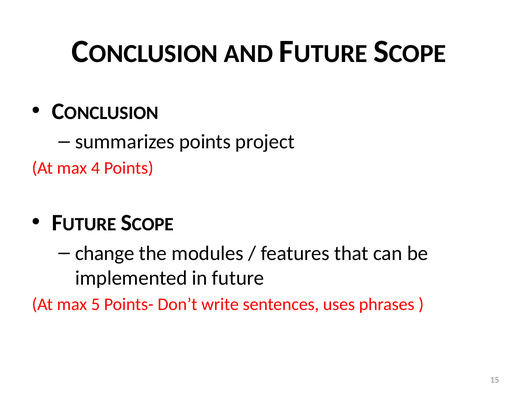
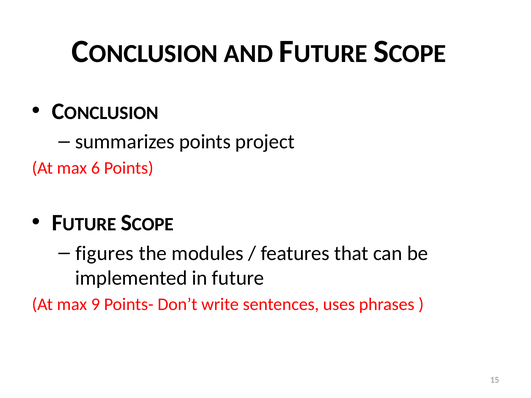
4: 4 -> 6 (95, 168)
change: change -> figures (105, 253)
5: 5 -> 9 (95, 304)
